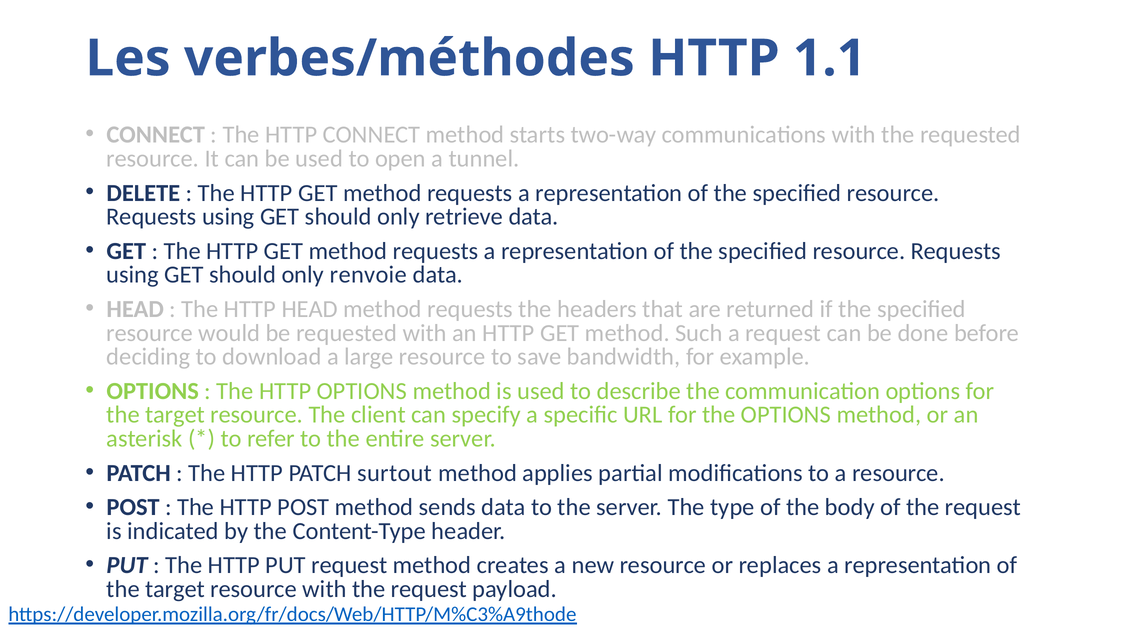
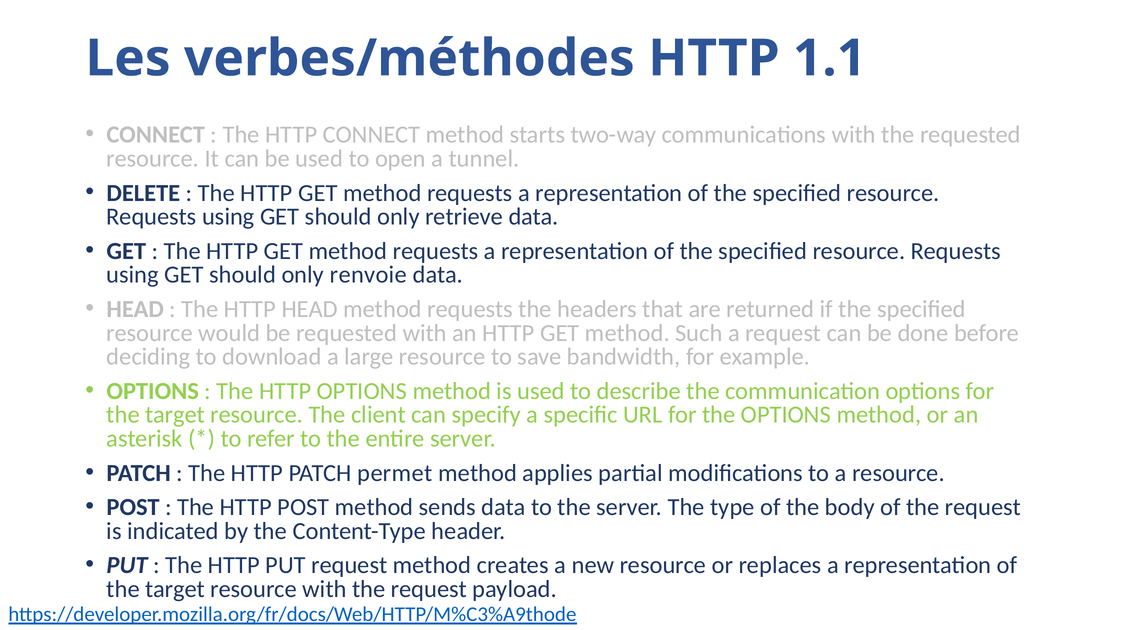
surtout: surtout -> permet (395, 473)
